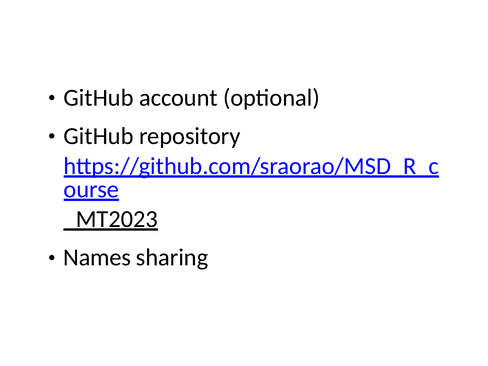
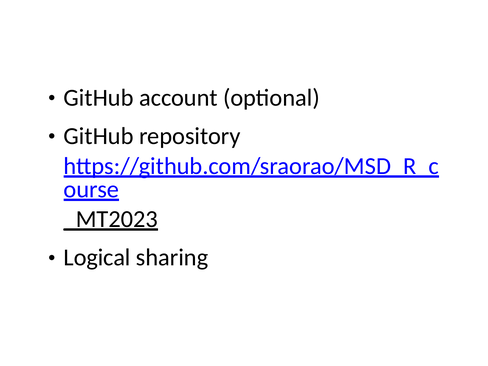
Names: Names -> Logical (97, 258)
